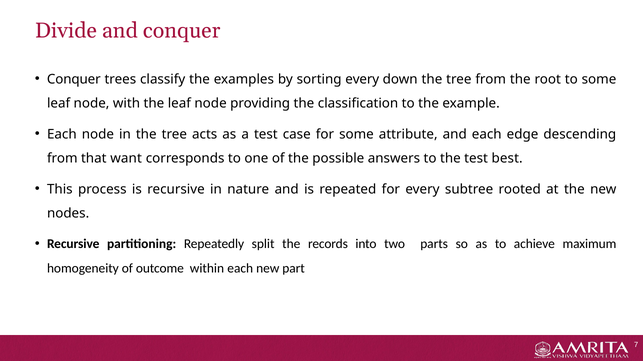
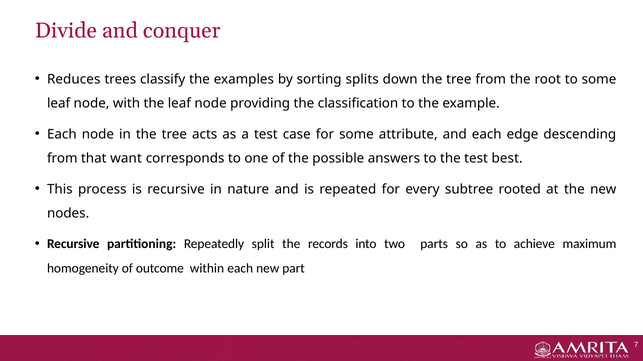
Conquer: Conquer -> Reduces (74, 79)
sorting every: every -> splits (362, 79)
